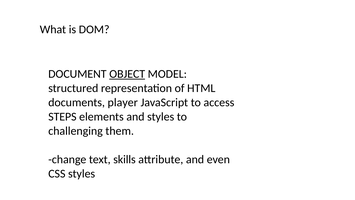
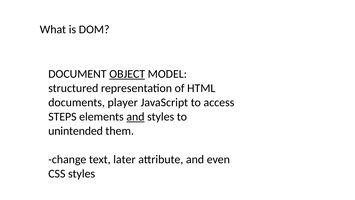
and underline: none -> present (135, 117)
challenging: challenging -> unintended (76, 131)
skills: skills -> later (124, 159)
